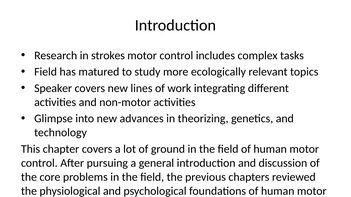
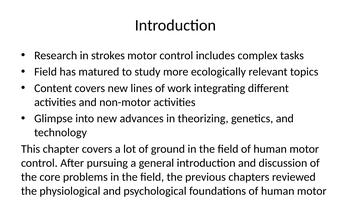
Speaker: Speaker -> Content (53, 88)
